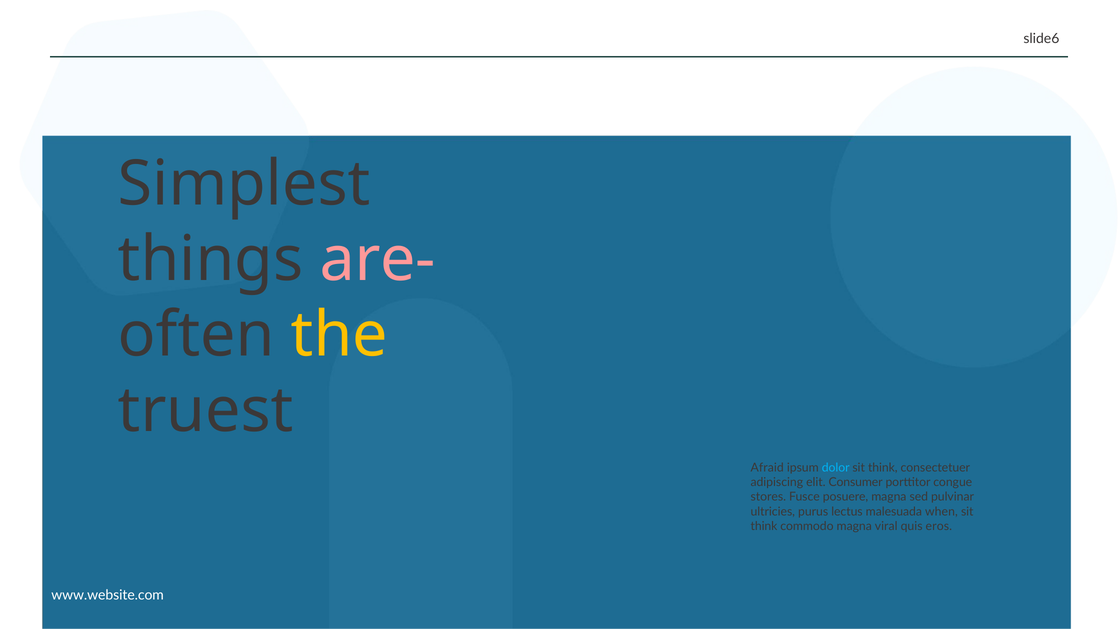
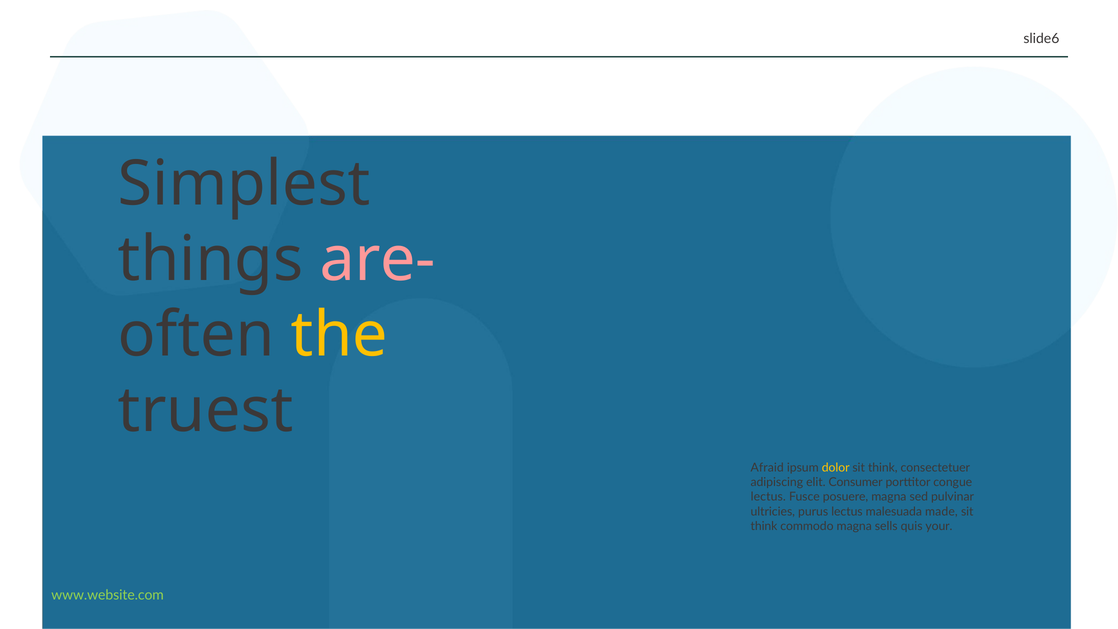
dolor colour: light blue -> yellow (836, 468)
stores: stores -> lectus (768, 497)
when: when -> made (941, 511)
viral: viral -> sells (886, 526)
eros: eros -> your (939, 526)
www.website.com colour: white -> light green (108, 595)
